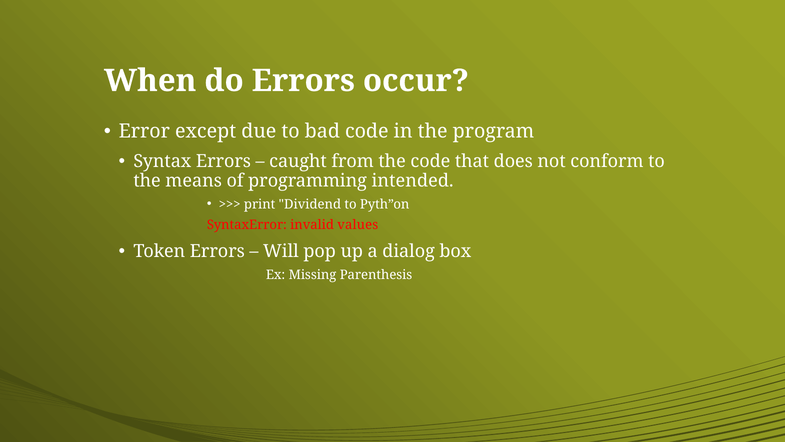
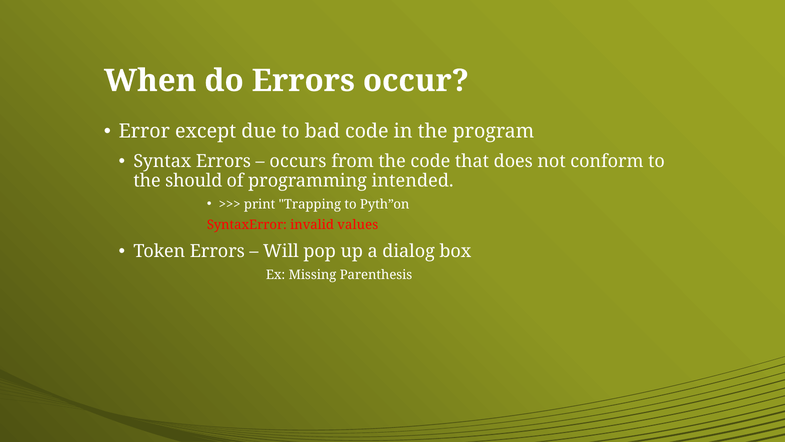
caught: caught -> occurs (298, 161)
means: means -> should (194, 181)
Dividend: Dividend -> Trapping (310, 204)
